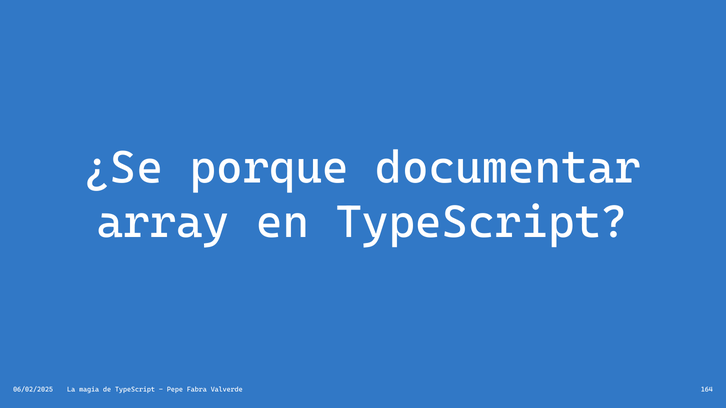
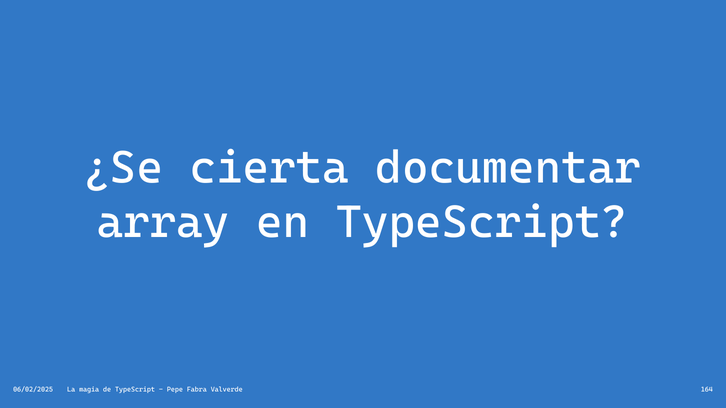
porque: porque -> cierta (269, 168)
